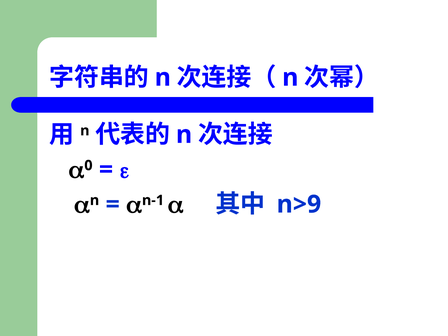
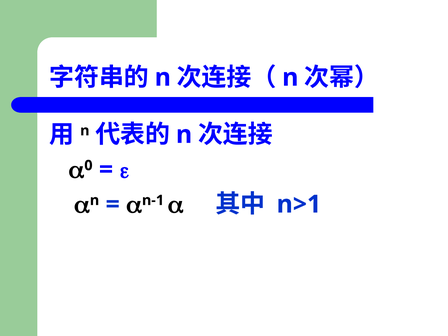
n>9: n>9 -> n>1 (299, 204)
